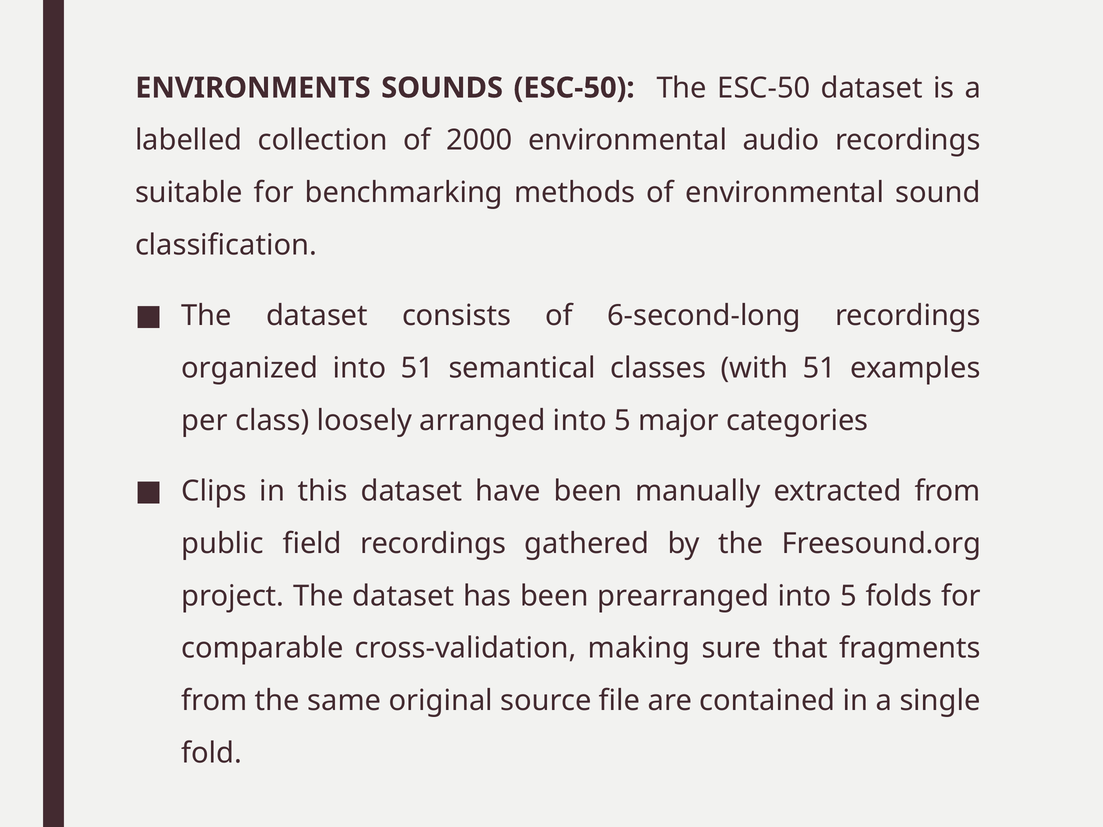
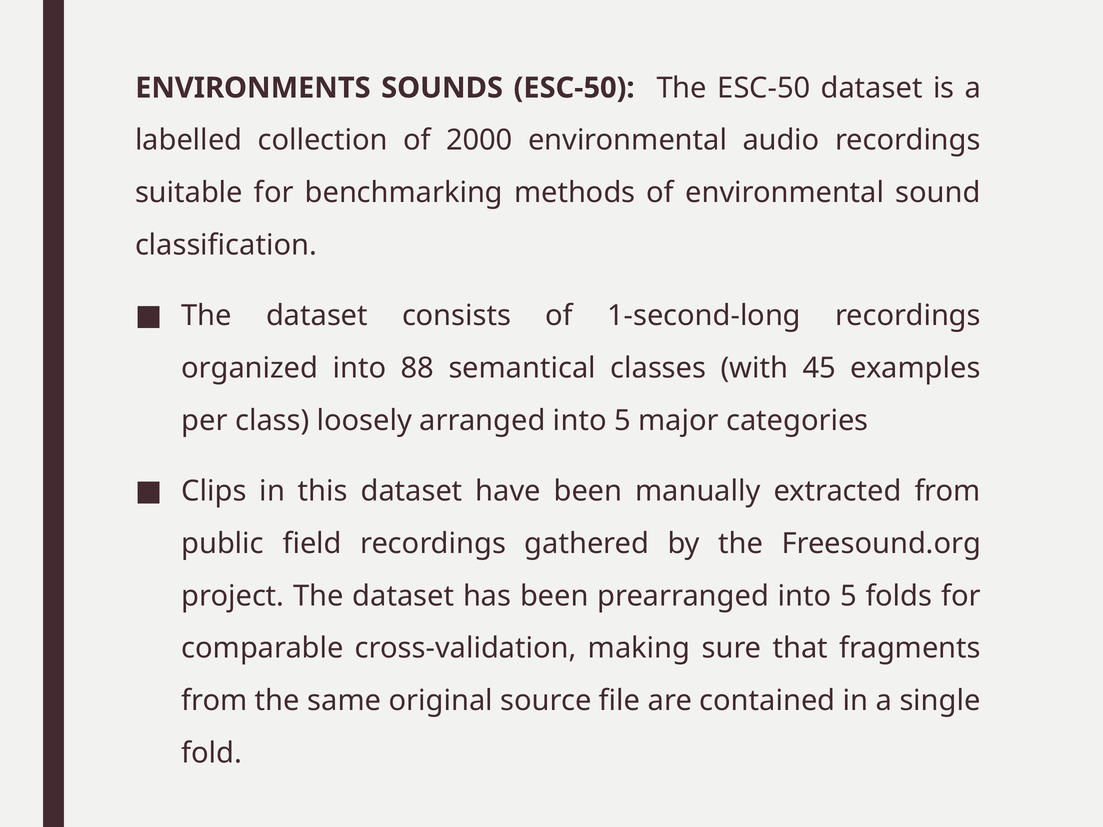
6-second-long: 6-second-long -> 1-second-long (704, 316)
into 51: 51 -> 88 (417, 368)
with 51: 51 -> 45 (819, 368)
